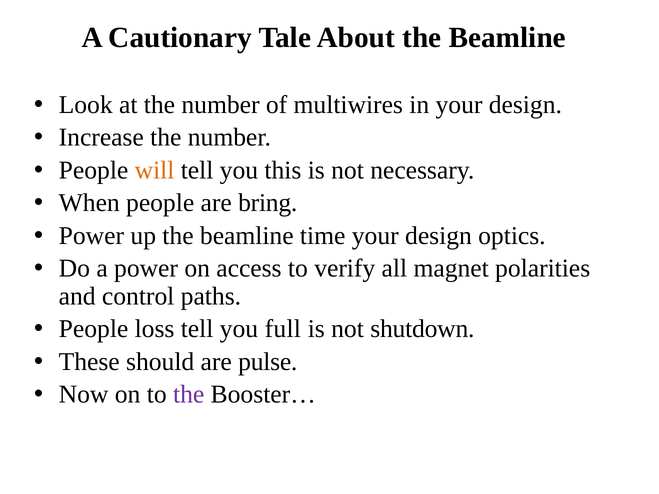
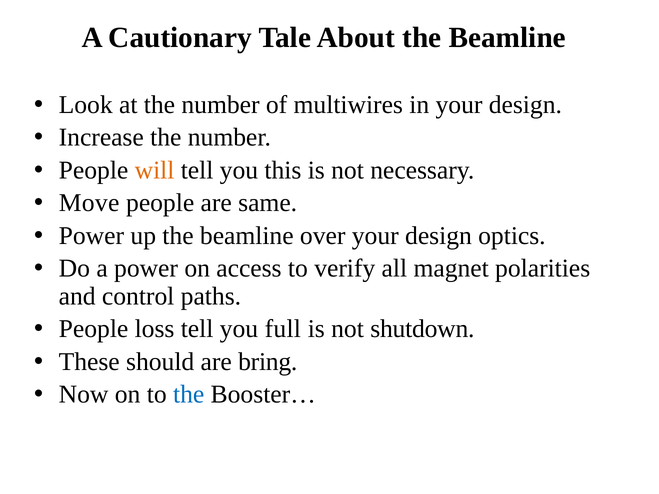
When: When -> Move (89, 203)
bring: bring -> same (268, 203)
time: time -> over (323, 236)
pulse: pulse -> bring (268, 362)
the colour: purple -> blue (189, 395)
